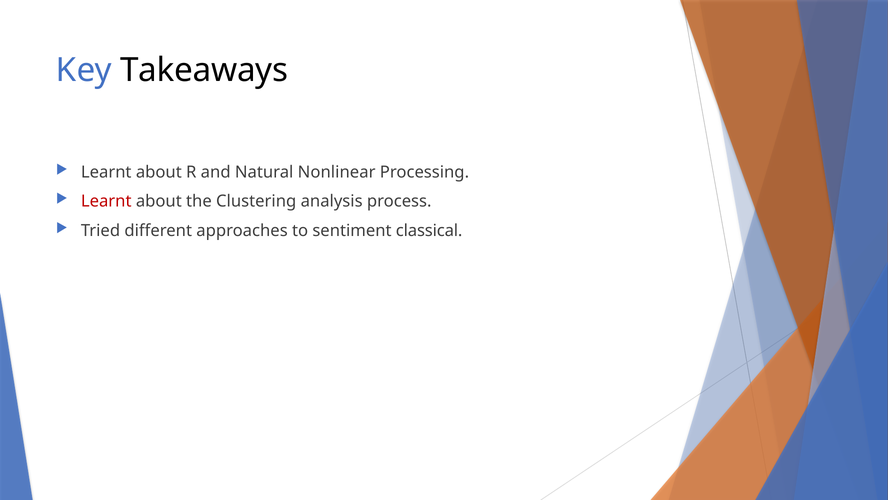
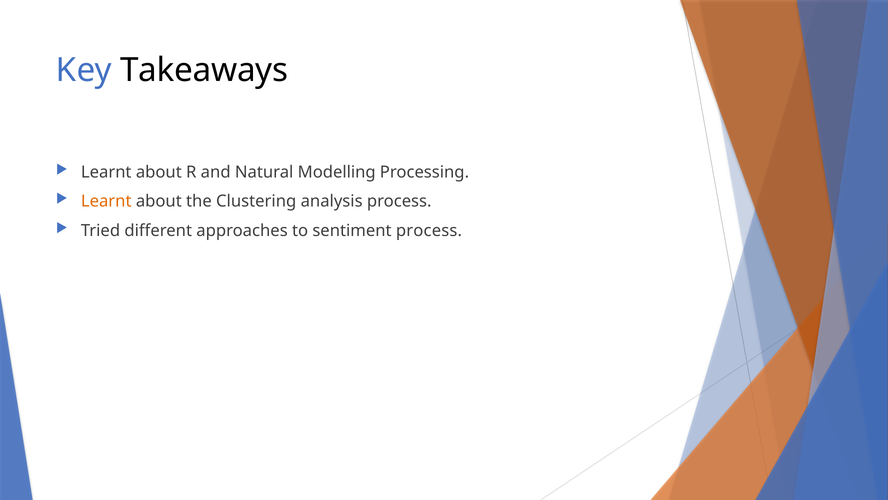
Nonlinear: Nonlinear -> Modelling (337, 172)
Learnt colour: red -> orange (106, 201)
sentiment classical: classical -> process (429, 230)
